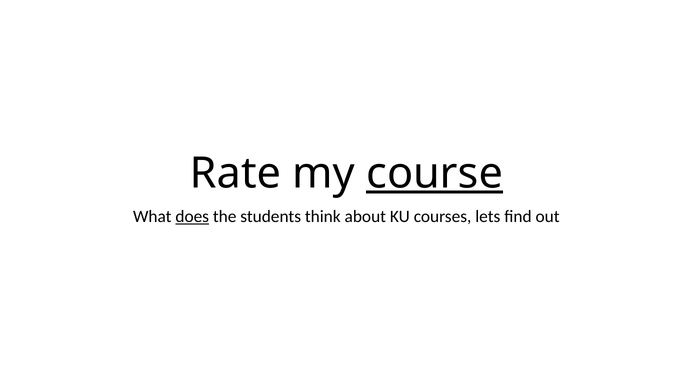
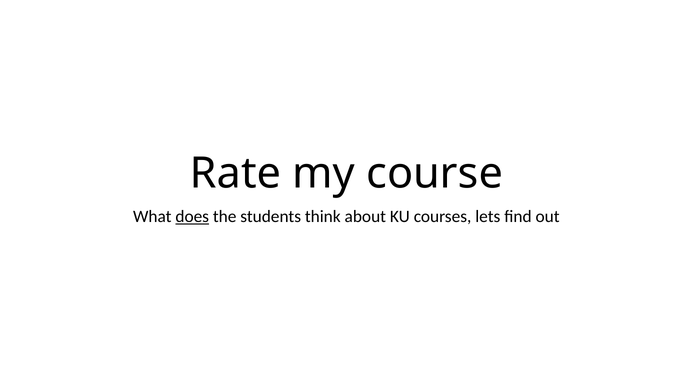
course underline: present -> none (435, 173)
